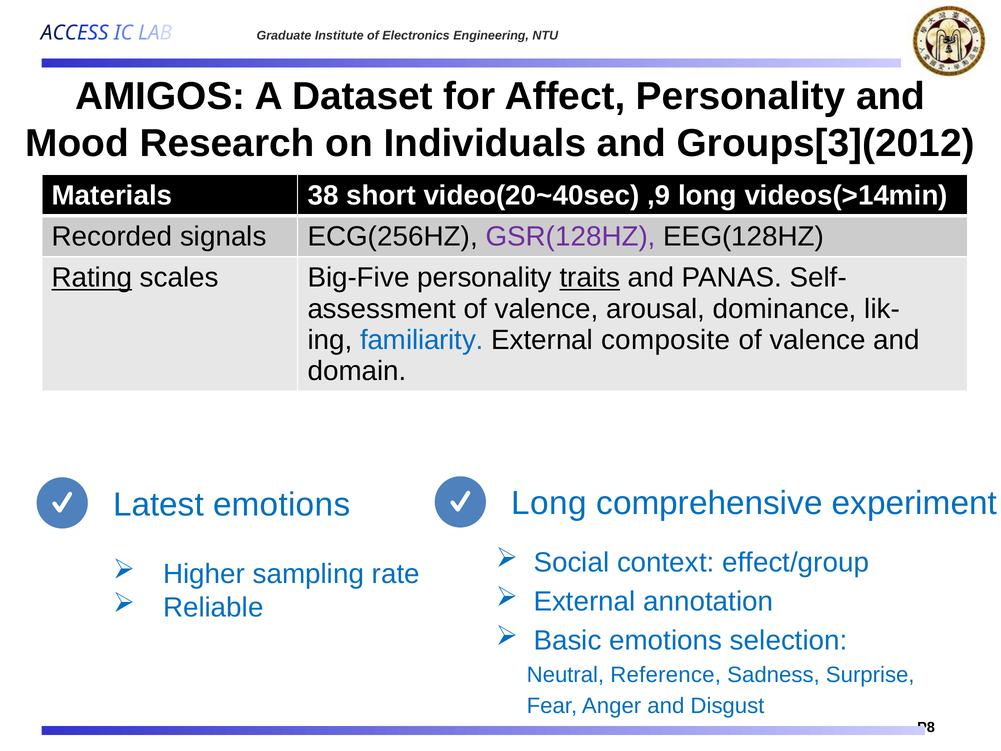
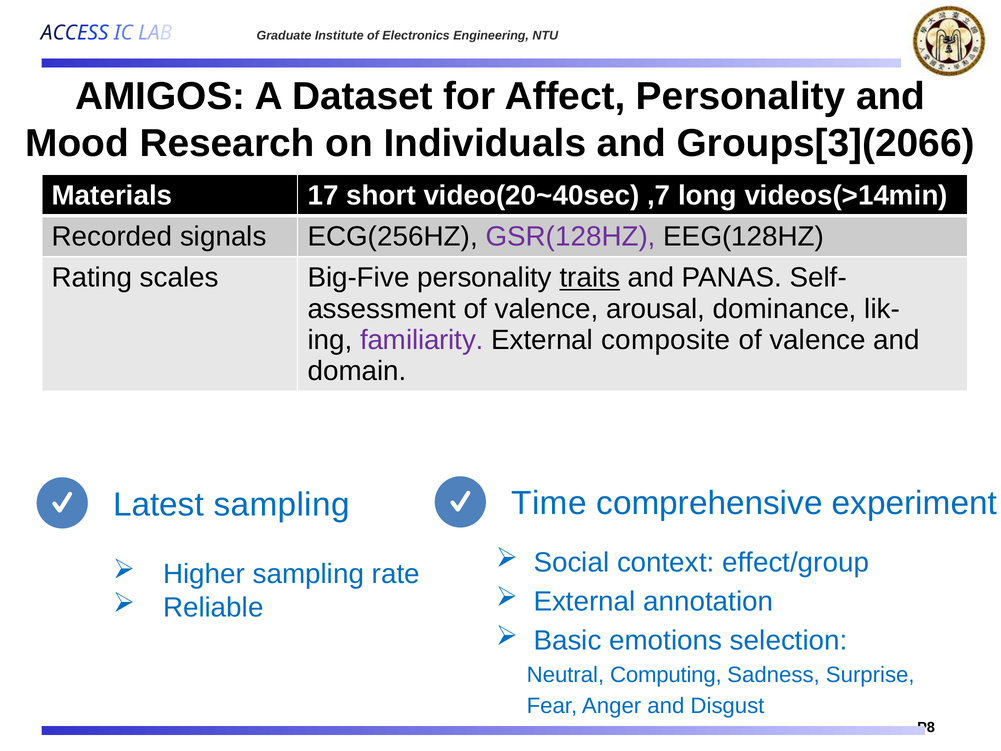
Groups[3](2012: Groups[3](2012 -> Groups[3](2066 (826, 143)
38: 38 -> 17 (323, 196)
,9: ,9 -> ,7 (659, 196)
Rating underline: present -> none (92, 278)
familiarity colour: blue -> purple (422, 340)
Long: Long -> Time (549, 503)
Latest emotions: emotions -> sampling (282, 504)
Reference: Reference -> Computing (666, 675)
